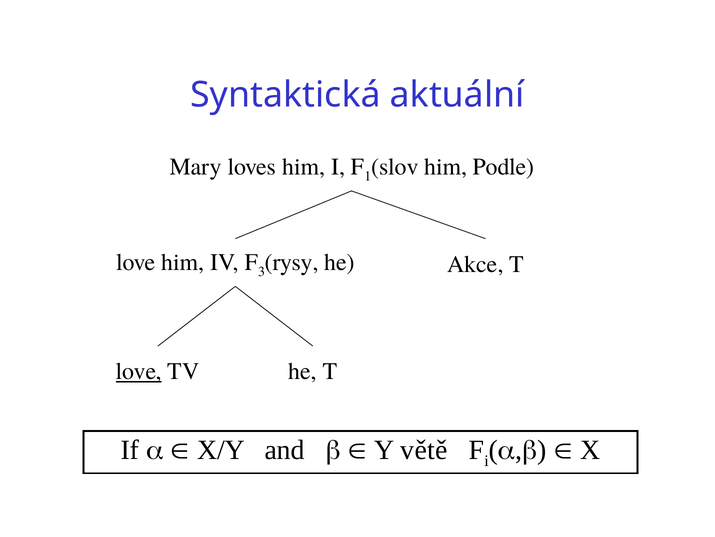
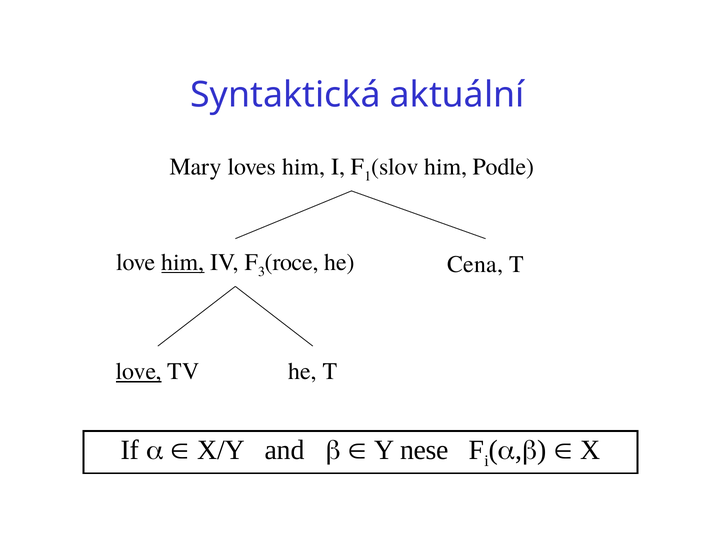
him underline: none -> present (183, 262)
rysy: rysy -> roce (292, 262)
Akce: Akce -> Cena (475, 264)
větě: větě -> nese (424, 449)
